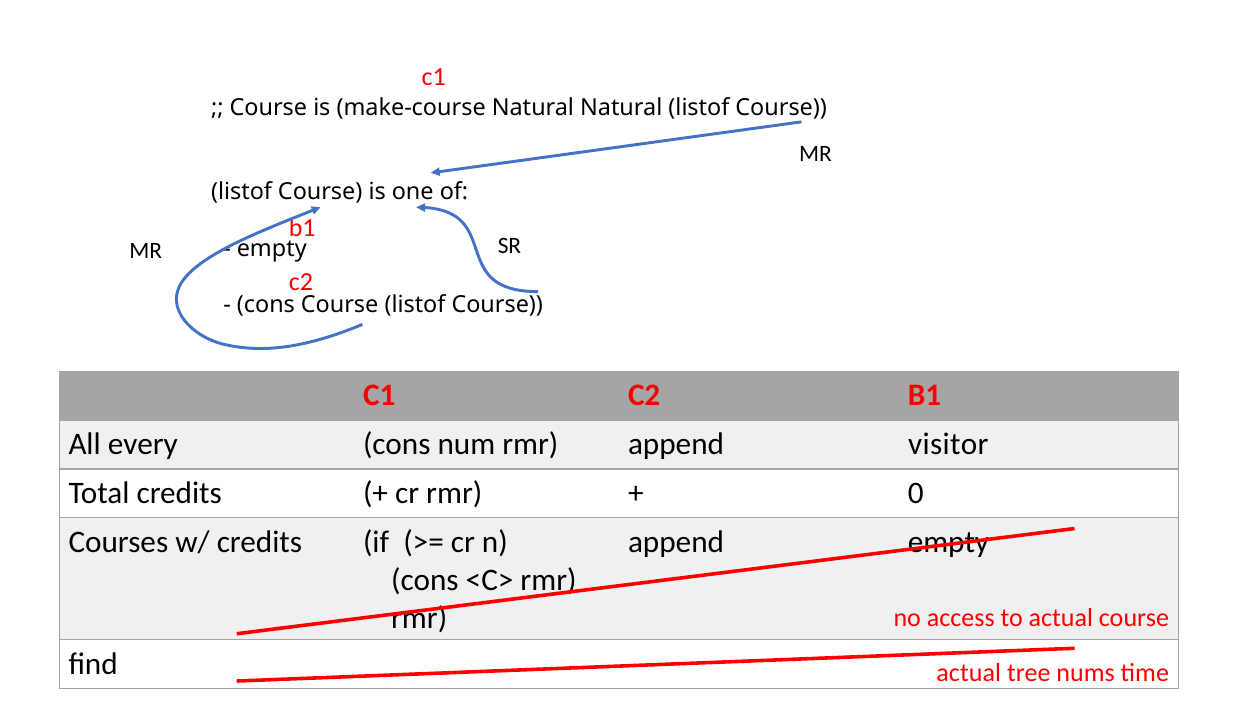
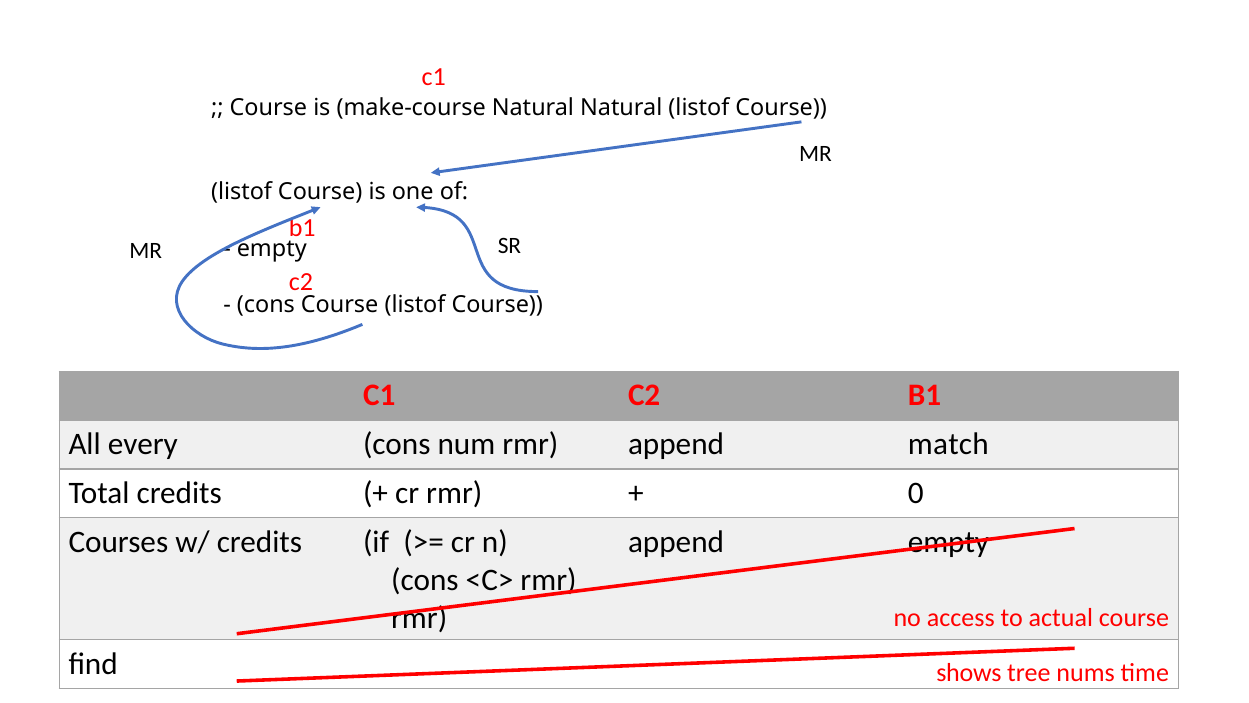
visitor: visitor -> match (948, 444)
actual: actual -> shows (969, 673)
